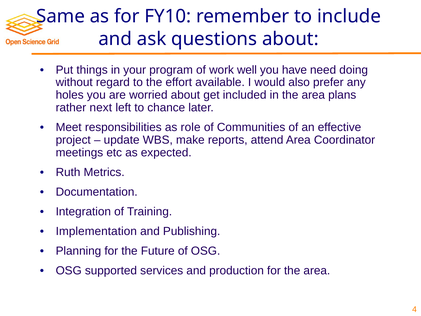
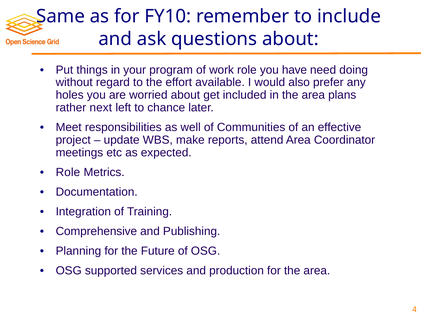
work well: well -> role (247, 70)
role: role -> well (191, 127)
Ruth: Ruth -> Role (68, 172)
Implementation: Implementation -> Comprehensive (96, 231)
